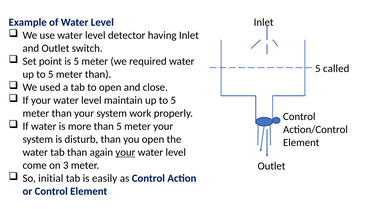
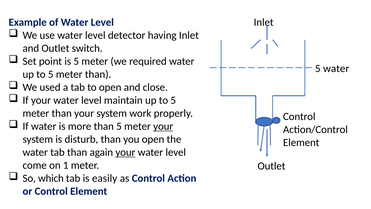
5 called: called -> water (336, 68)
your underline: none -> present (163, 126)
3: 3 -> 1 (66, 165)
initial: initial -> which (51, 178)
